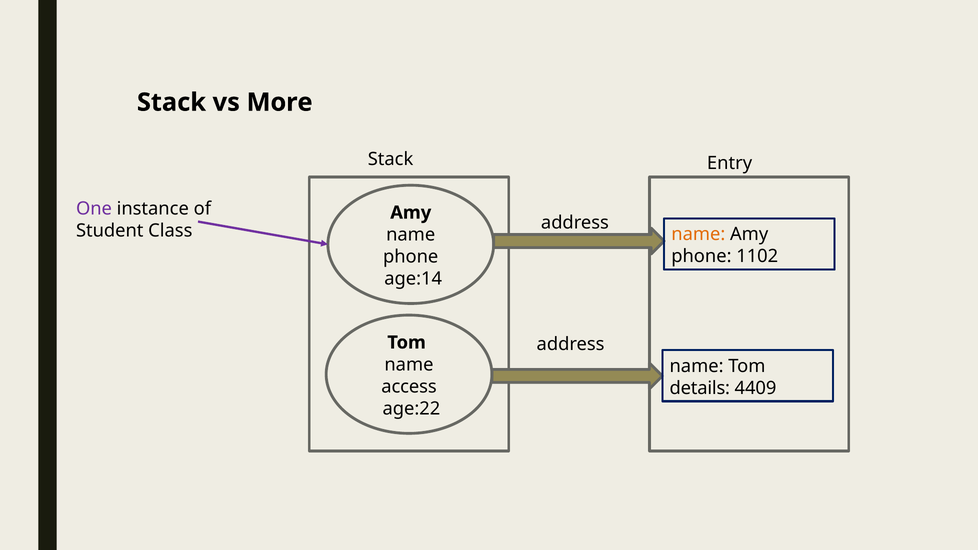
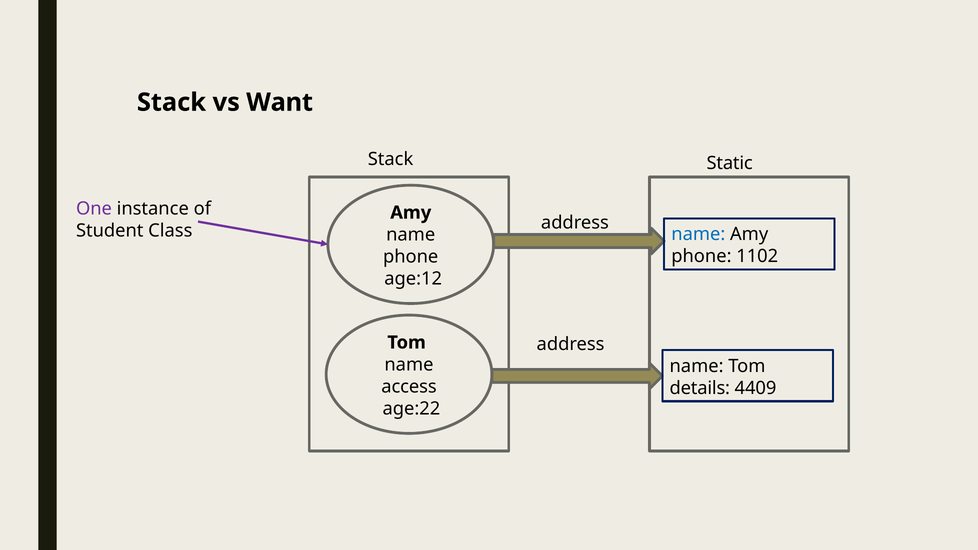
More: More -> Want (280, 102)
Entry: Entry -> Static (730, 163)
name colour: orange -> blue (698, 234)
age:14: age:14 -> age:12 (413, 279)
